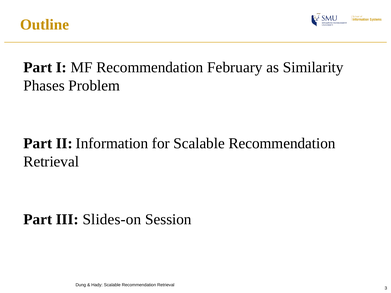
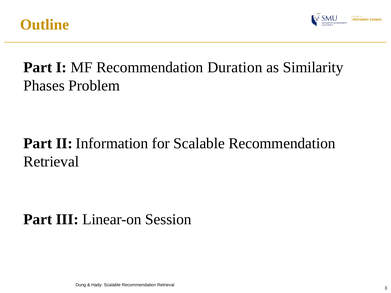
February: February -> Duration (235, 68)
Slides-on: Slides-on -> Linear-on (112, 220)
